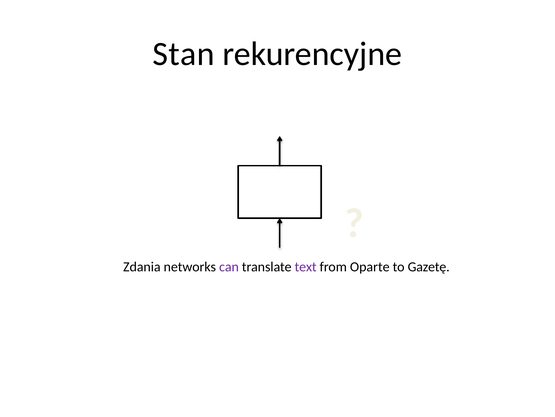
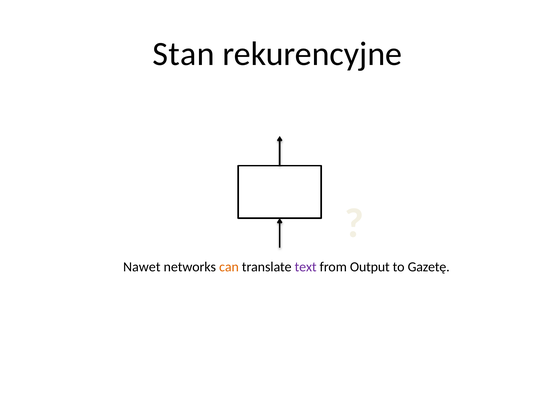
Zdania: Zdania -> Nawet (142, 267)
can colour: purple -> orange (229, 267)
Oparte: Oparte -> Output (370, 267)
